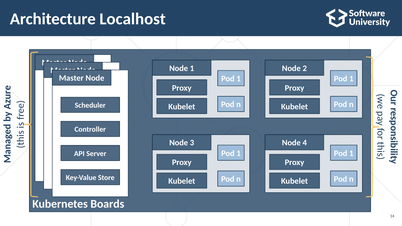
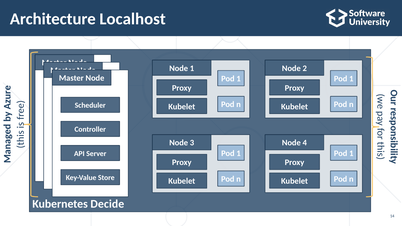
Boards: Boards -> Decide (107, 204)
